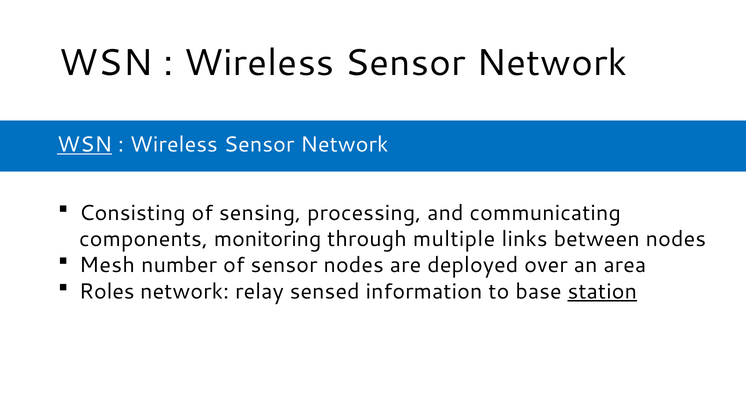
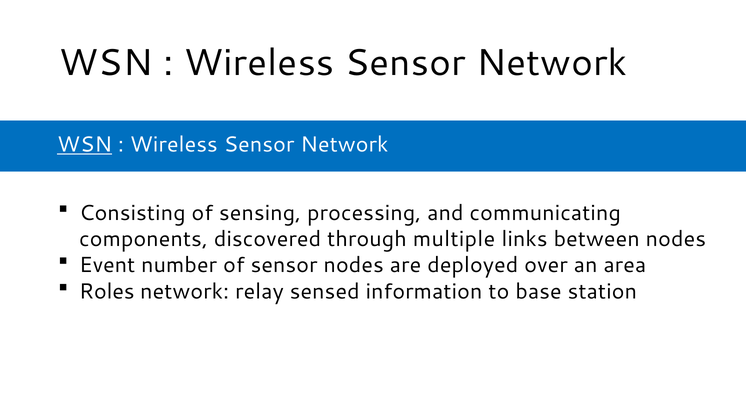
monitoring: monitoring -> discovered (267, 239)
Mesh: Mesh -> Event (107, 265)
station underline: present -> none (602, 291)
